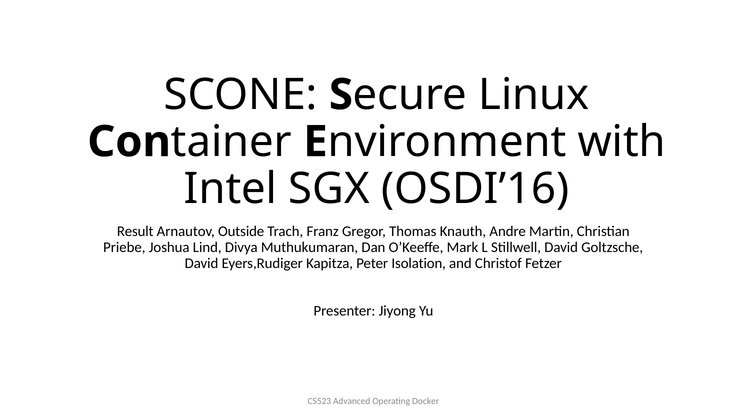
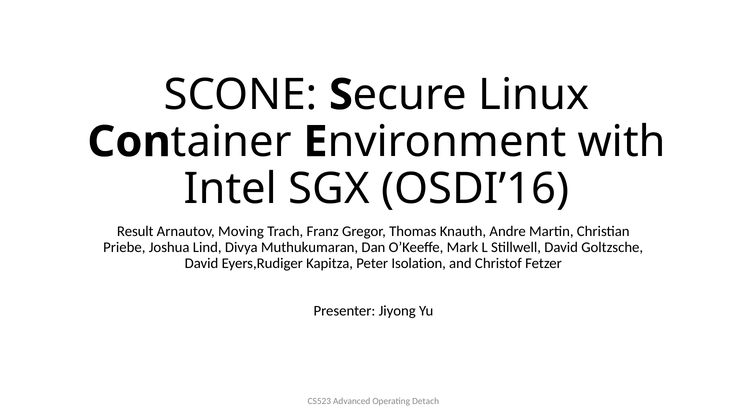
Outside: Outside -> Moving (241, 231)
Docker: Docker -> Detach (426, 401)
